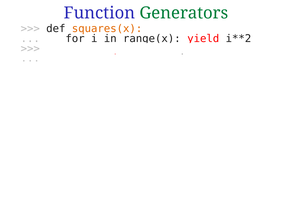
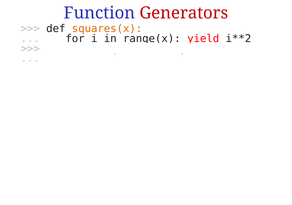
Generators colour: green -> red (184, 13)
